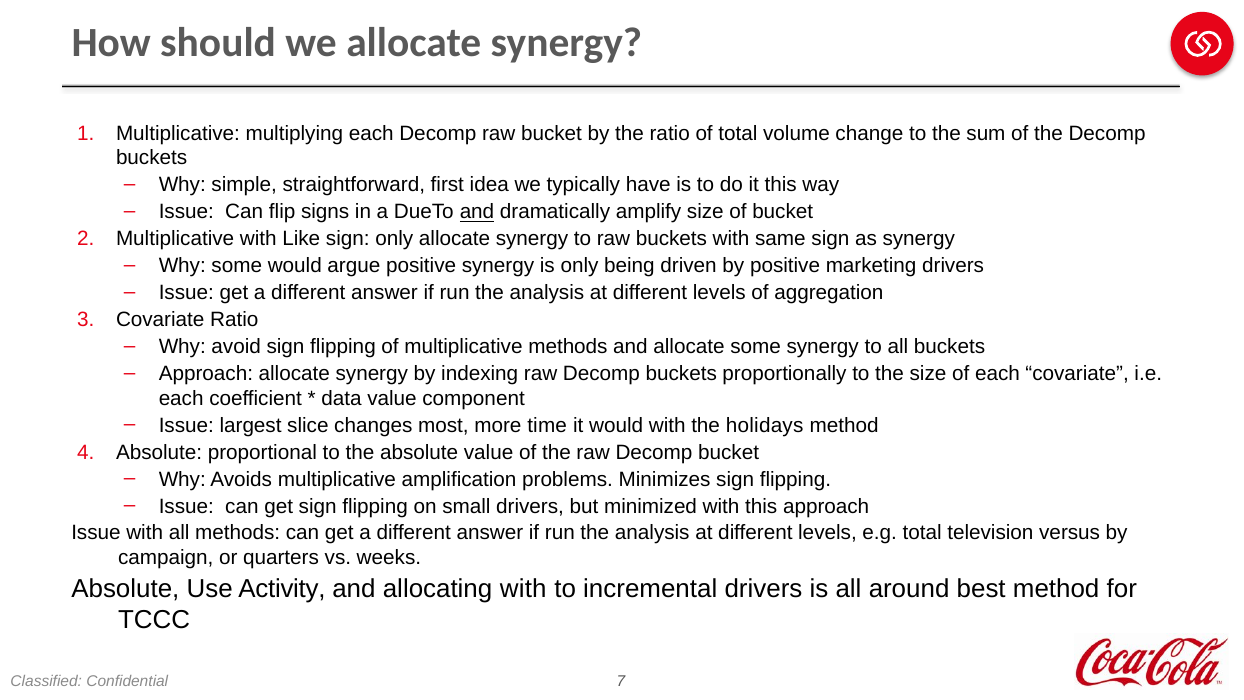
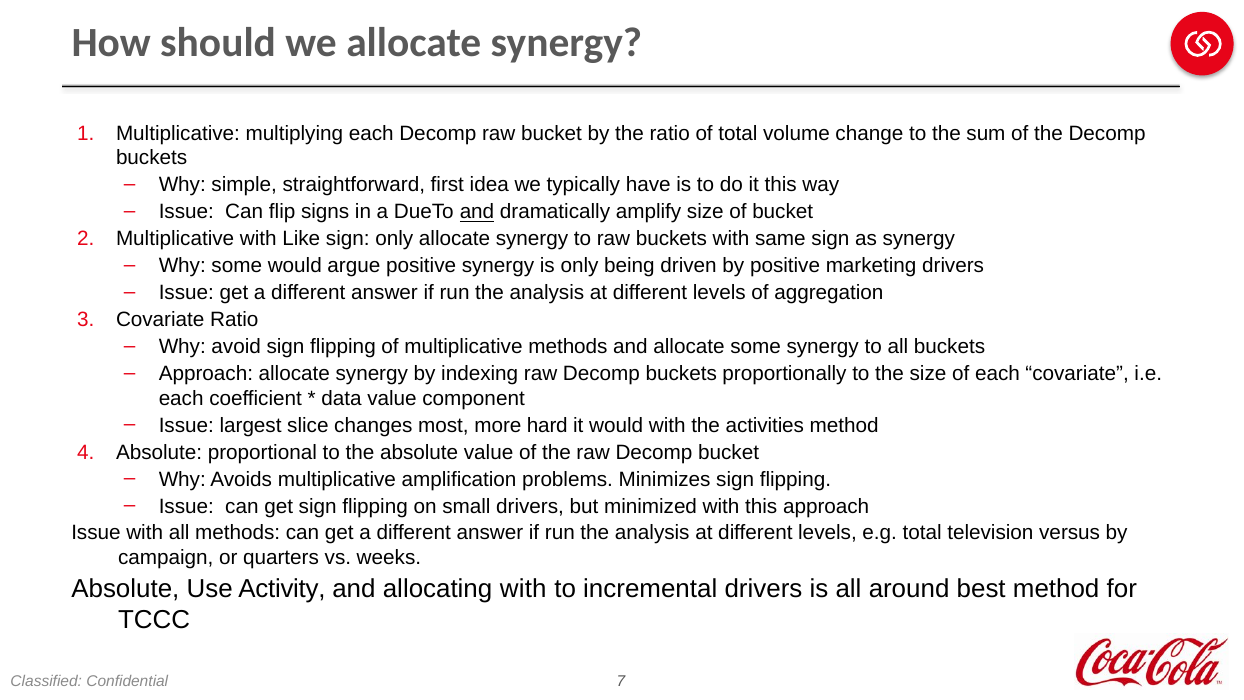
time: time -> hard (547, 425)
holidays: holidays -> activities (765, 425)
